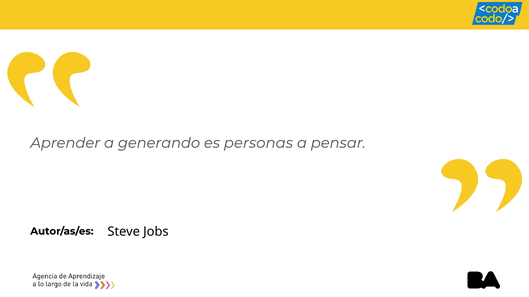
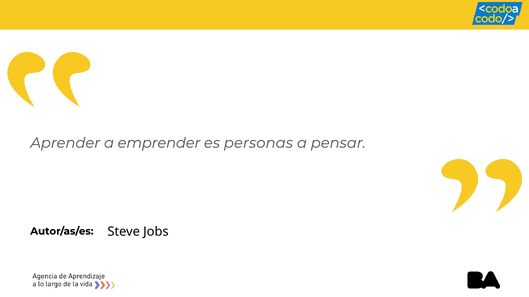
generando: generando -> emprender (159, 143)
